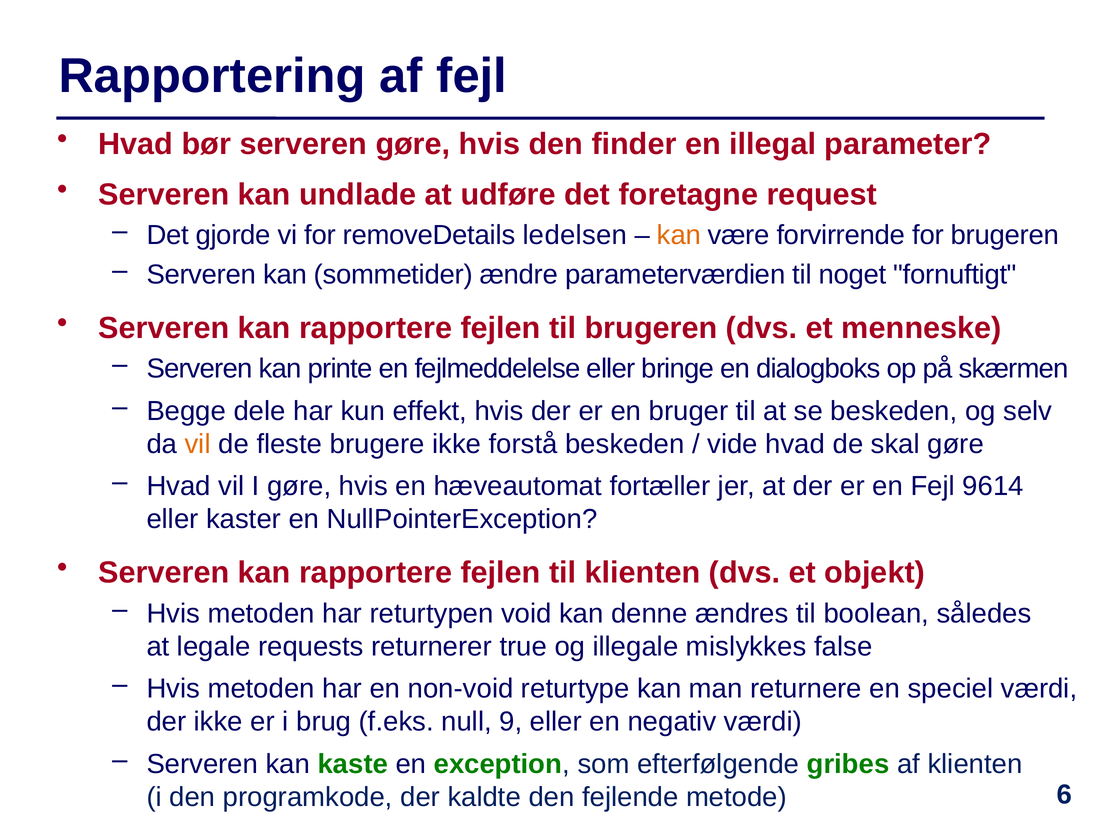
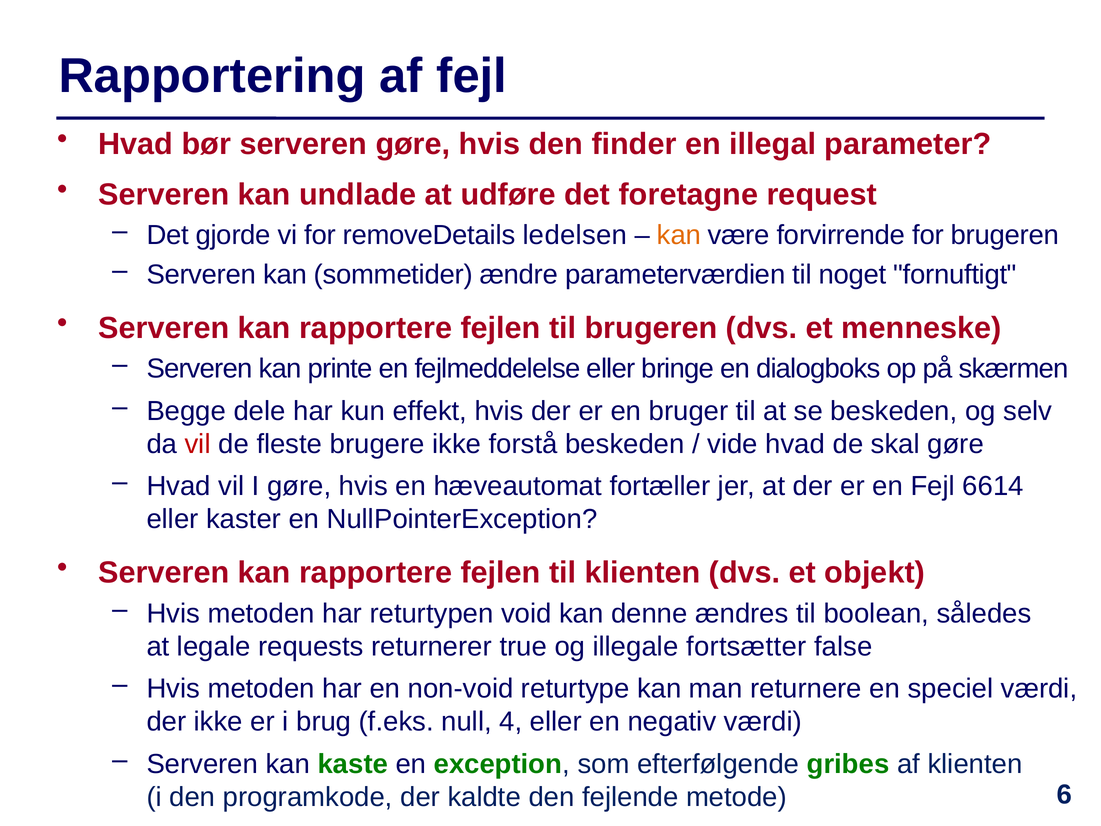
vil colour: orange -> red (198, 444)
9614: 9614 -> 6614 (993, 486)
mislykkes: mislykkes -> fortsætter (746, 646)
9: 9 -> 4 (511, 722)
